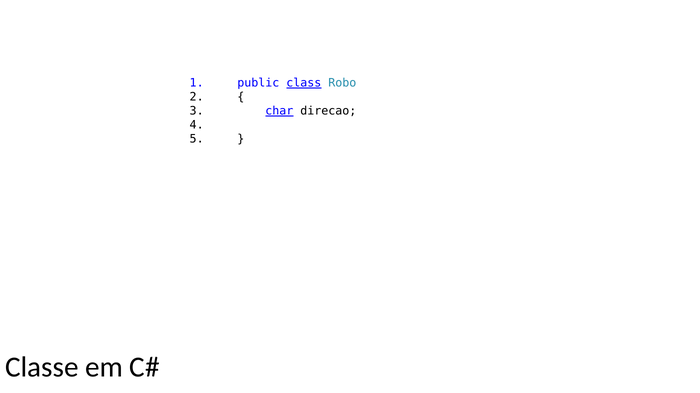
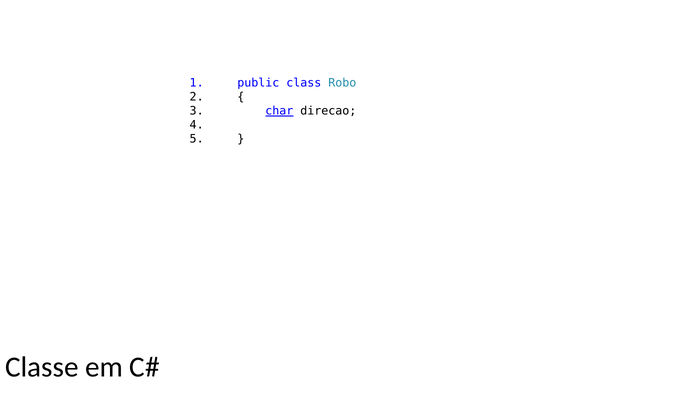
class underline: present -> none (304, 83)
